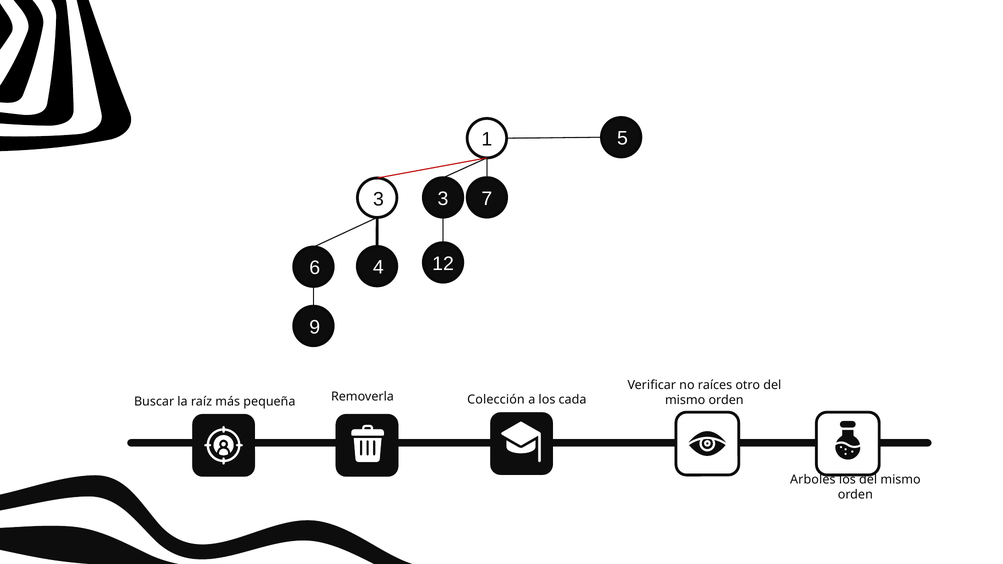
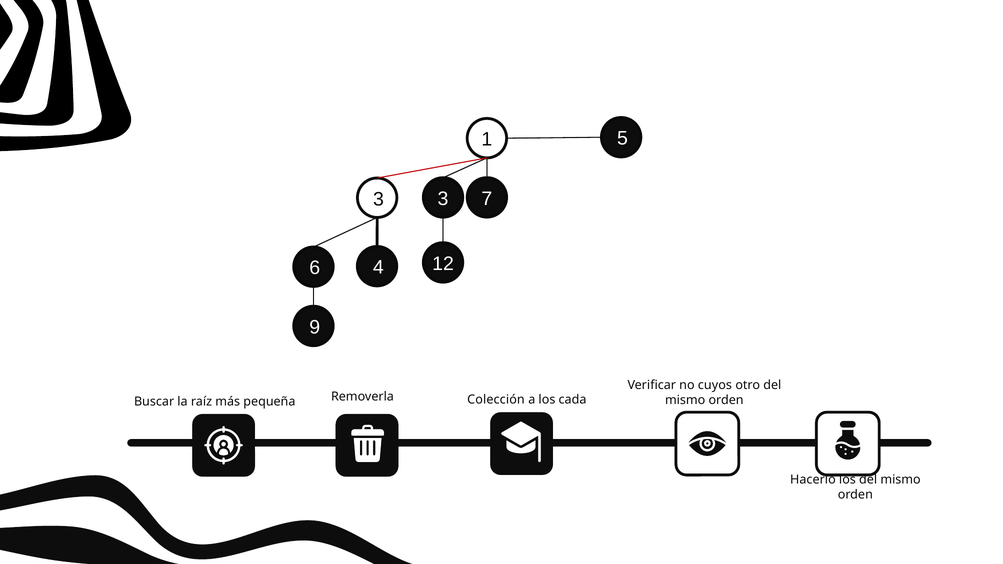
raíces: raíces -> cuyos (715, 385)
Arboles: Arboles -> Hacerlo (813, 480)
